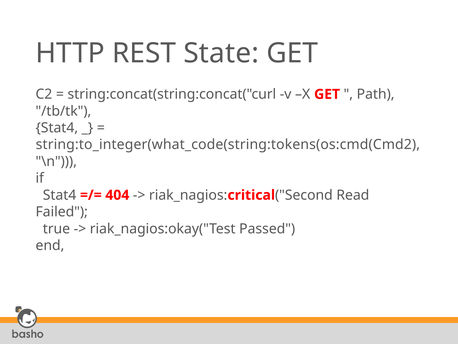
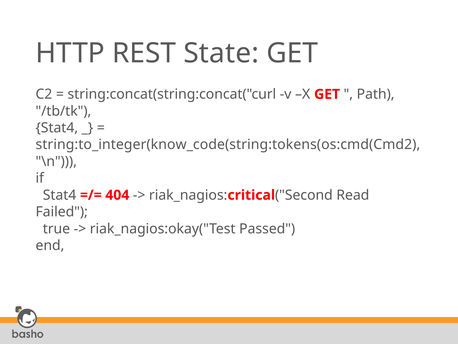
string:to_integer(what_code(string:tokens(os:cmd(Cmd2: string:to_integer(what_code(string:tokens(os:cmd(Cmd2 -> string:to_integer(know_code(string:tokens(os:cmd(Cmd2 (228, 144)
